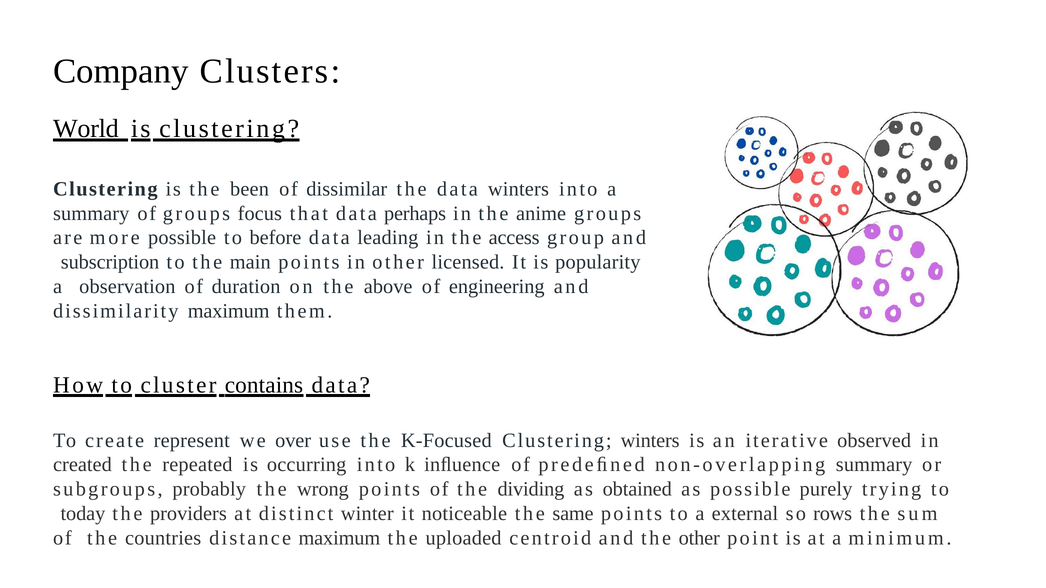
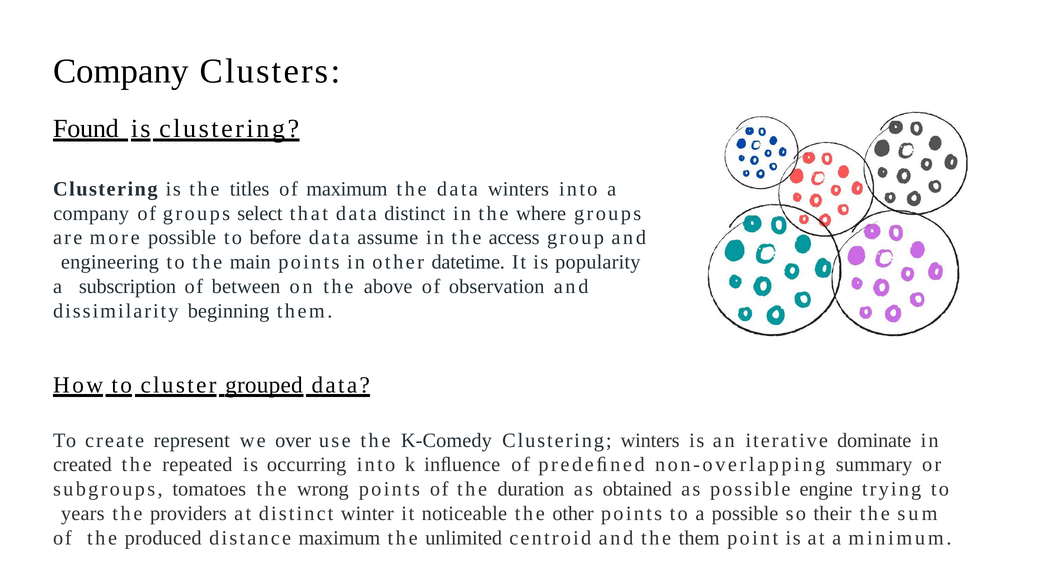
World: World -> Found (86, 129)
been: been -> titles (250, 189)
of dissimilar: dissimilar -> maximum (347, 189)
summary: summary -> company (91, 213)
focus: focus -> select (260, 213)
data perhaps: perhaps -> distinct (415, 213)
anime: anime -> where (541, 213)
leading: leading -> assume (388, 238)
subscription: subscription -> engineering (110, 262)
licensed: licensed -> datetime (468, 262)
observation: observation -> subscription (127, 287)
duration: duration -> between (246, 287)
engineering: engineering -> observation (497, 287)
dissimilarity maximum: maximum -> beginning (229, 311)
contains: contains -> grouped (264, 385)
K-Focused: K-Focused -> K-Comedy (446, 441)
observed: observed -> dominate (874, 441)
probably: probably -> tomatoes (209, 489)
dividing: dividing -> duration (531, 489)
purely: purely -> engine (826, 489)
today: today -> years (83, 514)
the same: same -> other (573, 514)
a external: external -> possible (745, 514)
rows: rows -> their (832, 514)
countries: countries -> produced (163, 538)
uploaded: uploaded -> unlimited (464, 538)
the other: other -> them (699, 538)
